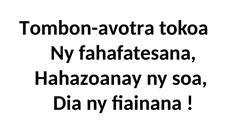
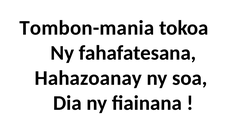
Tombon-avotra: Tombon-avotra -> Tombon-mania (87, 28)
